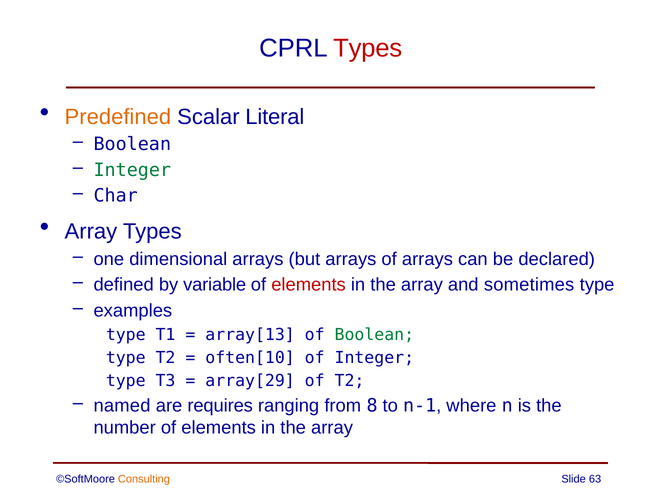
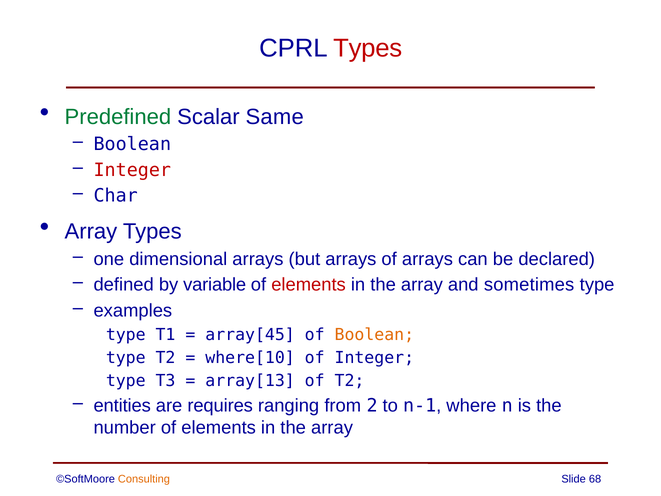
Predefined colour: orange -> green (118, 117)
Literal: Literal -> Same (275, 117)
Integer colour: green -> red (132, 170)
array[13: array[13 -> array[45 (250, 334)
Boolean colour: green -> orange (374, 334)
often[10: often[10 -> where[10 (250, 358)
array[29: array[29 -> array[13 (250, 381)
named: named -> entities (122, 405)
8: 8 -> 2 (372, 405)
63: 63 -> 68 (595, 479)
